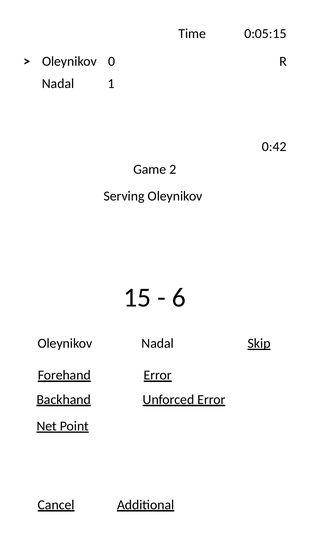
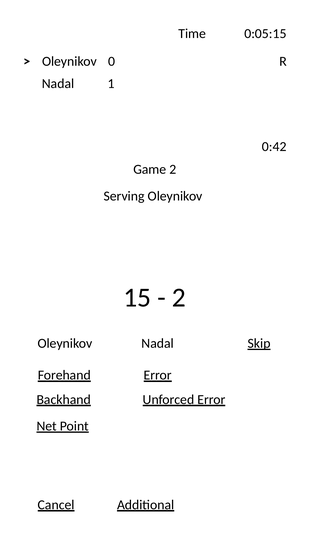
6: 6 -> 2 (179, 298)
